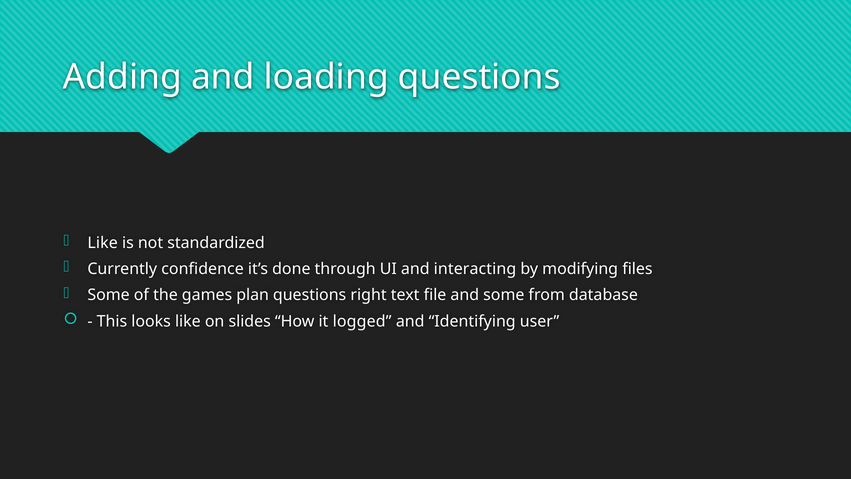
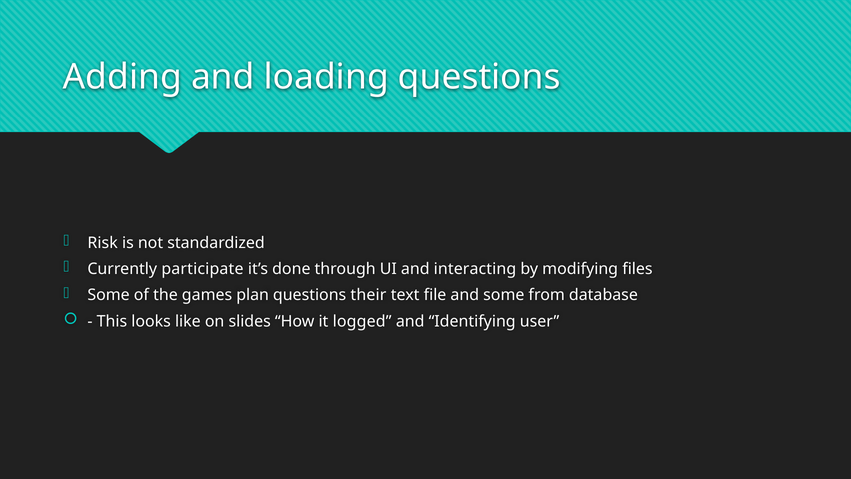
Like: Like -> Risk (103, 243)
confidence: confidence -> participate (202, 269)
right: right -> their (368, 295)
